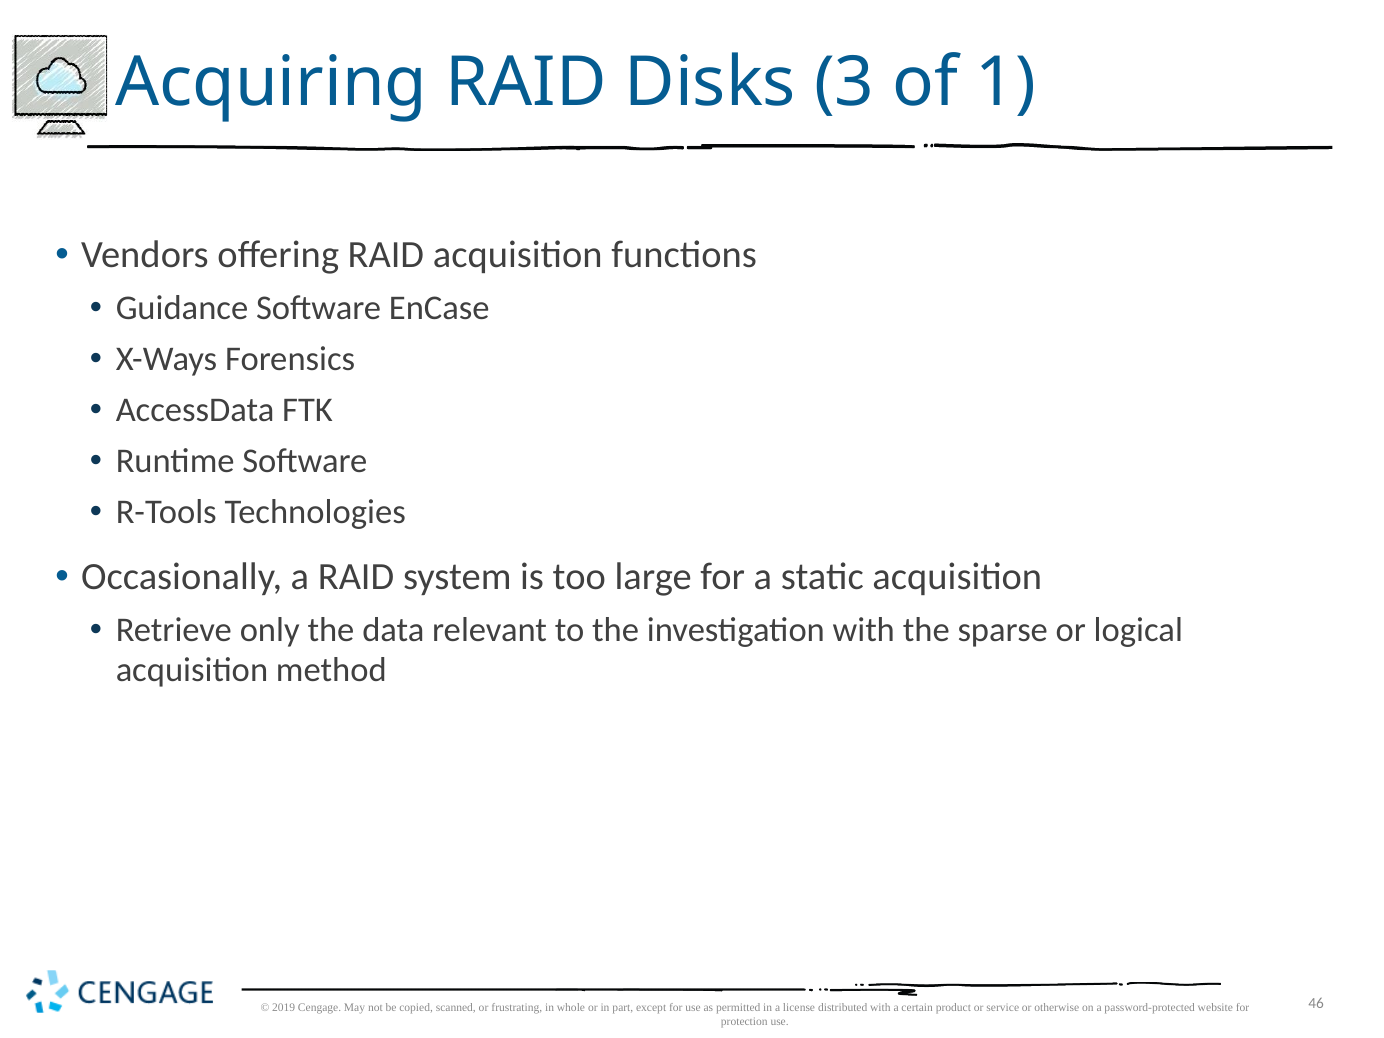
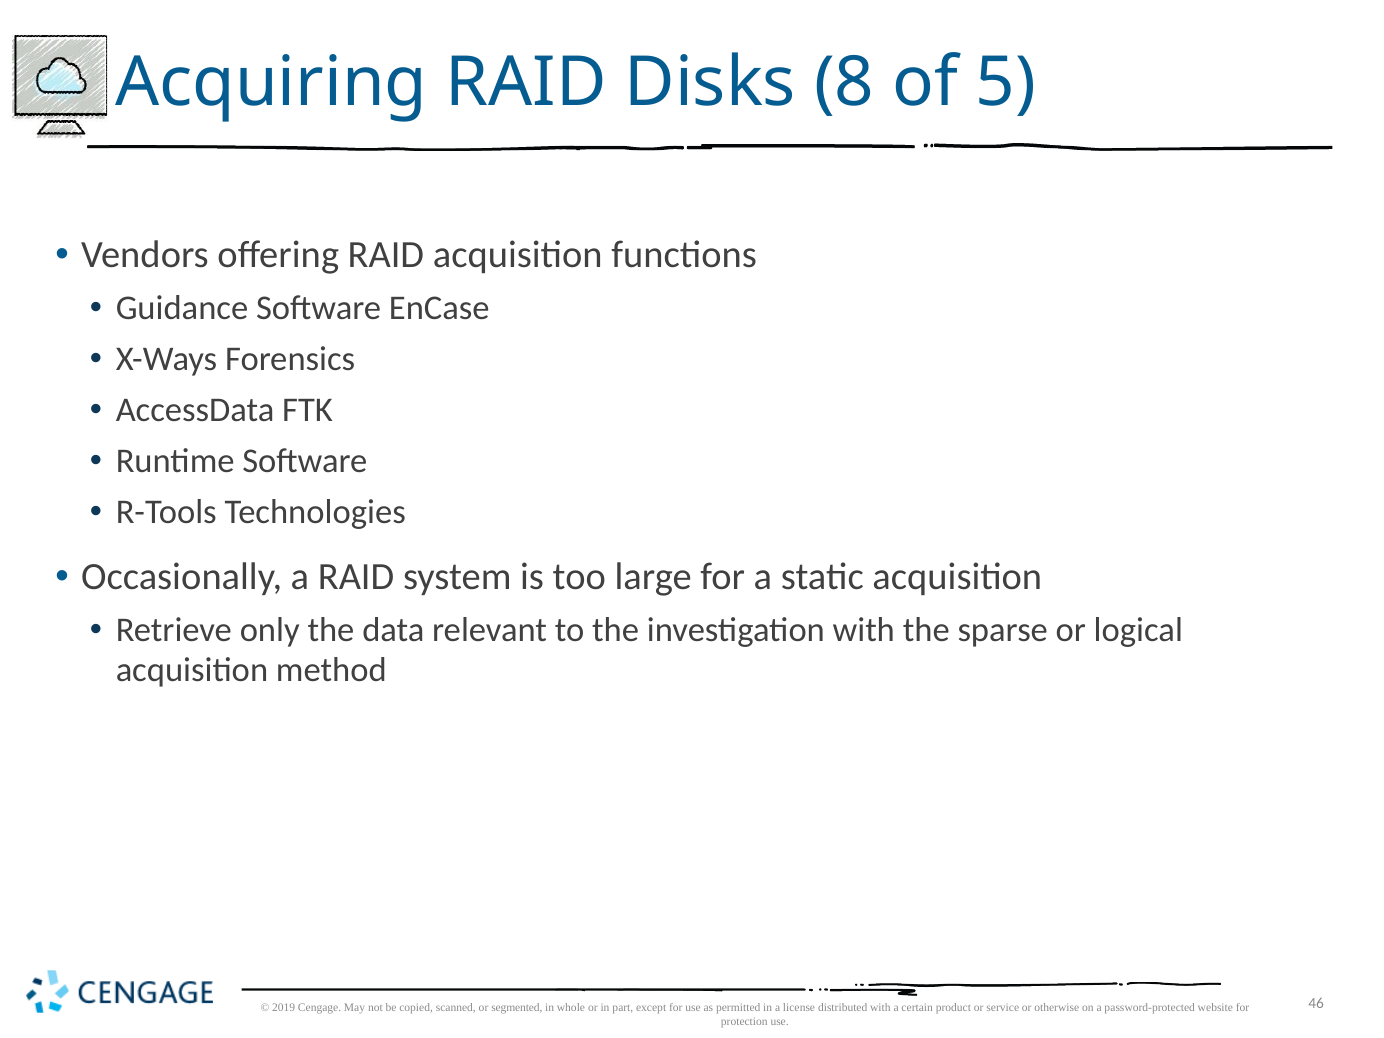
3: 3 -> 8 (844, 82)
1: 1 -> 5 (1006, 82)
frustrating: frustrating -> segmented (517, 1008)
